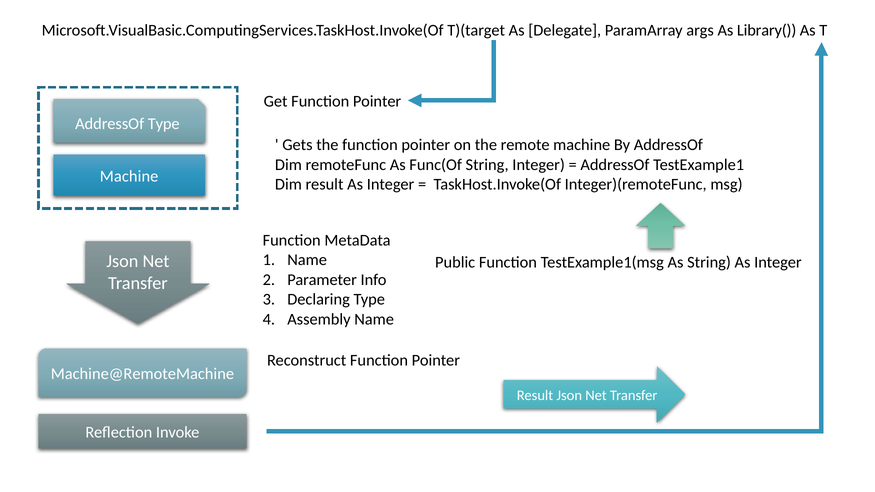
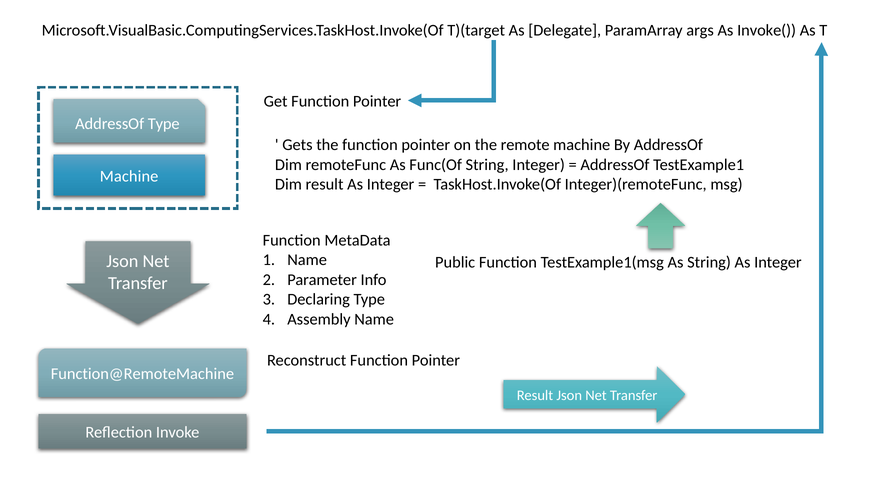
Library(: Library( -> Invoke( (767, 30)
Machine@RemoteMachine: Machine@RemoteMachine -> Function@RemoteMachine (142, 374)
